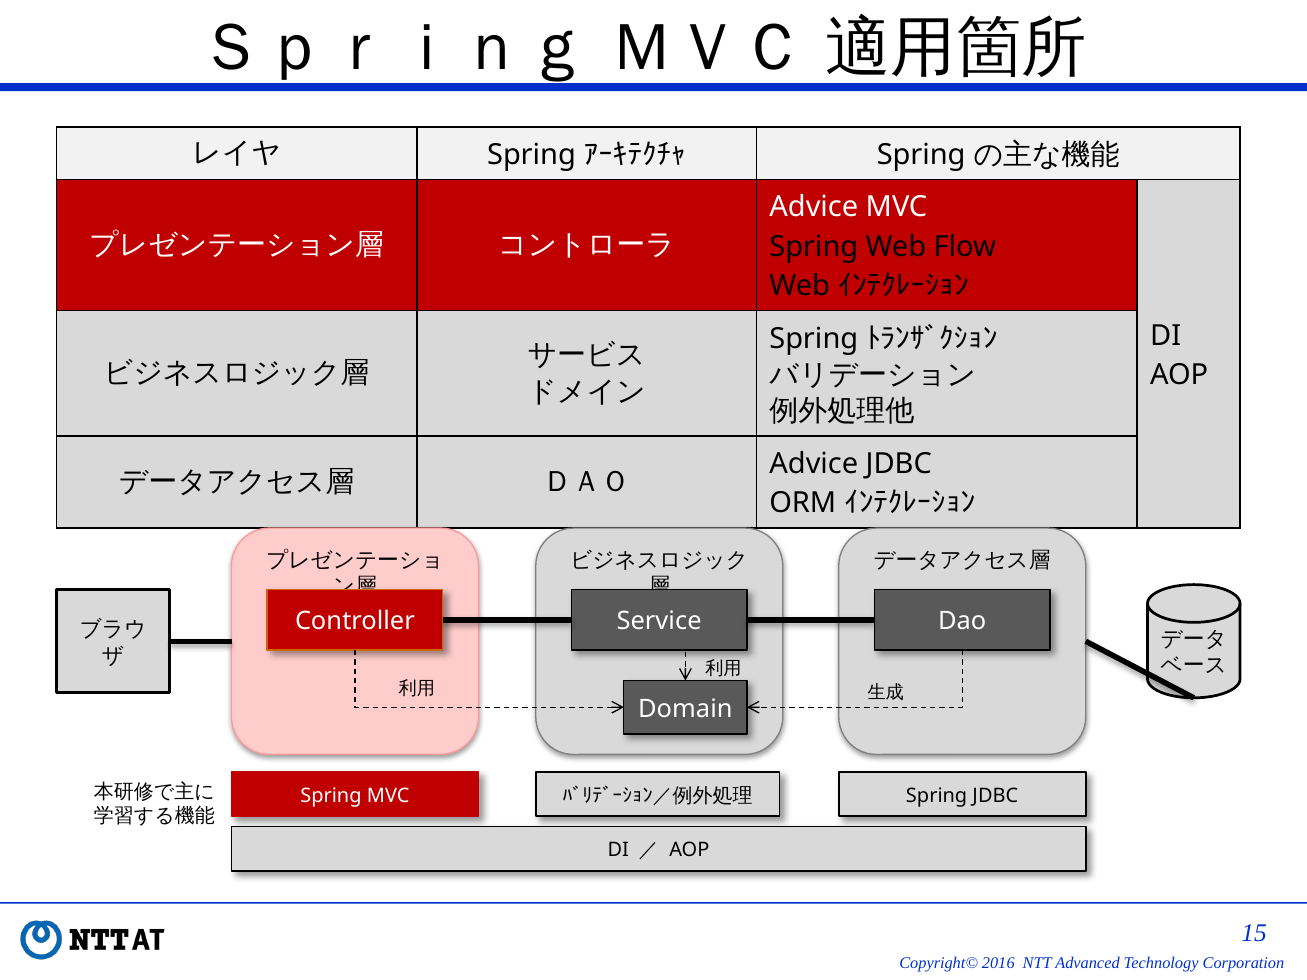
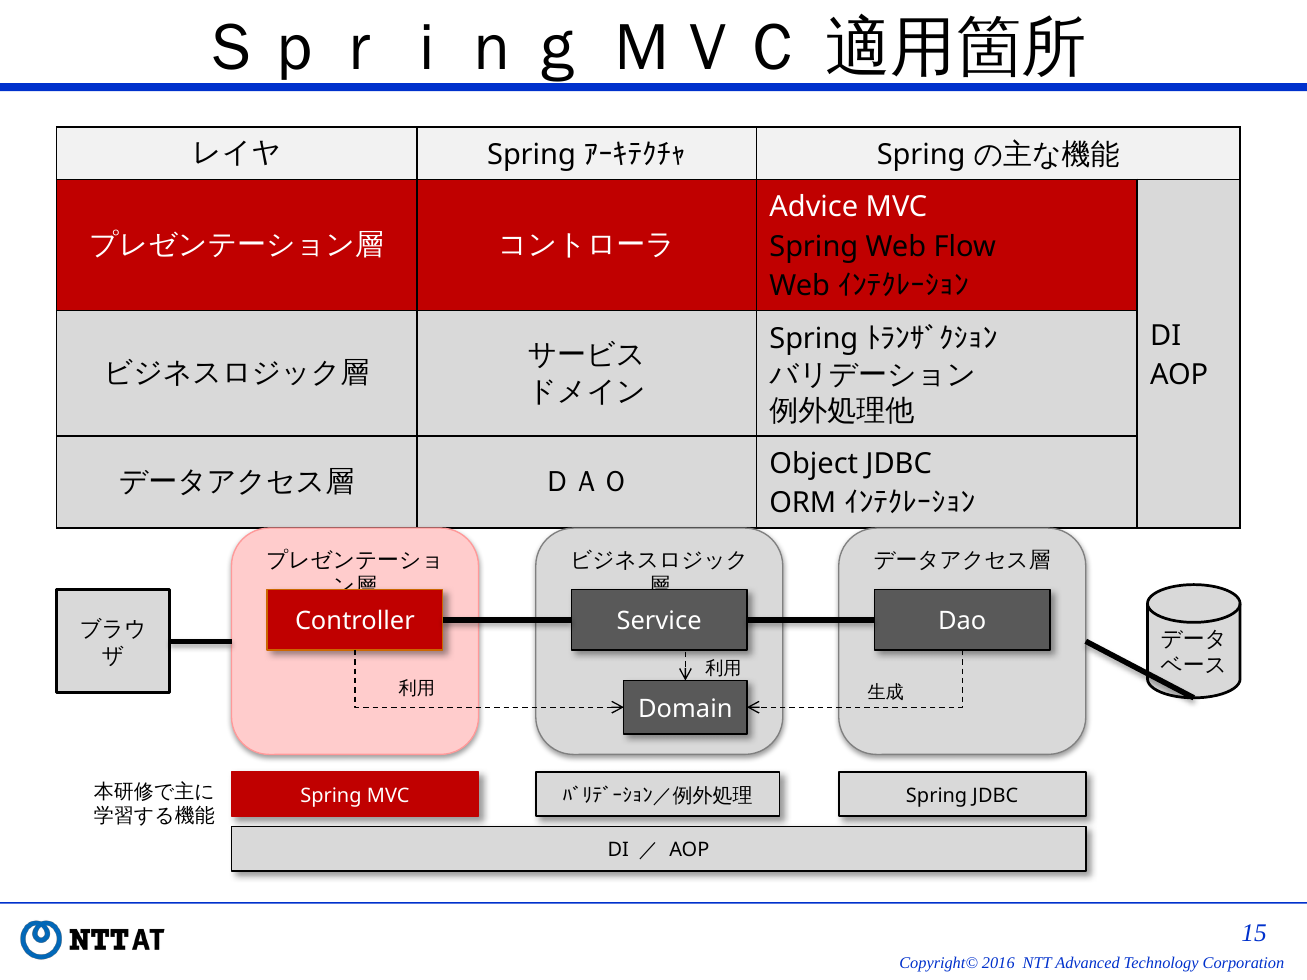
Advice: Advice -> Object (814, 464)
